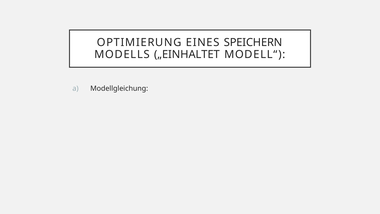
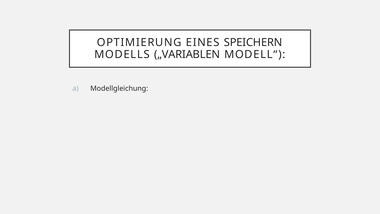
„EINHALTET: „EINHALTET -> „VARIABLEN (187, 55)
